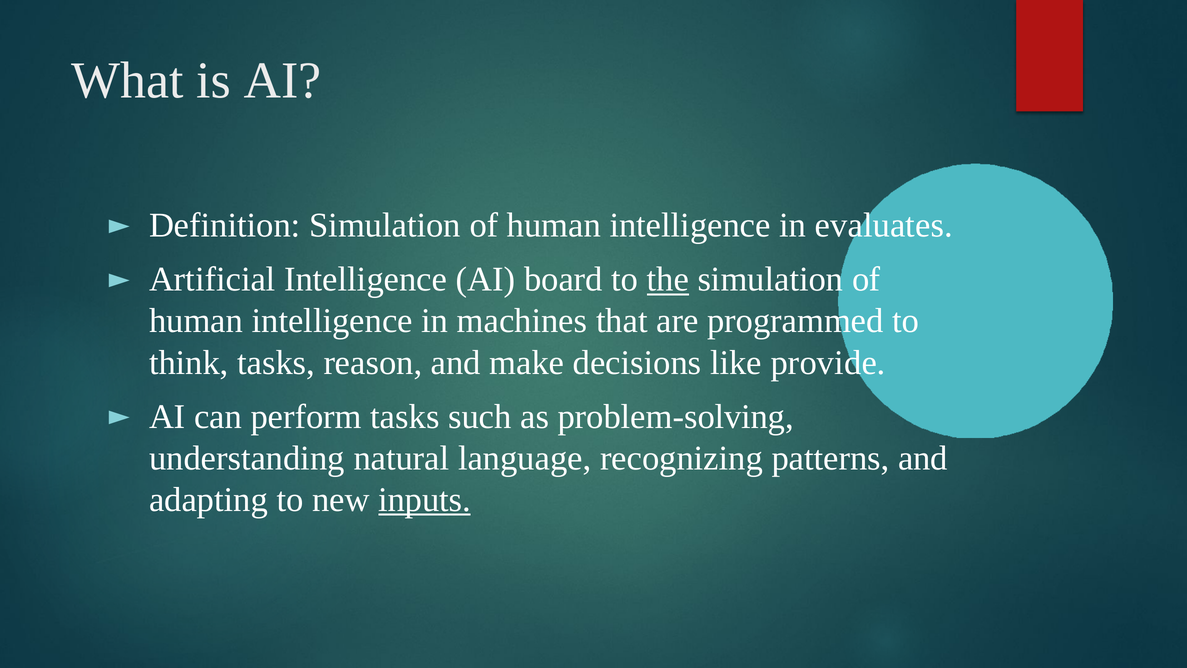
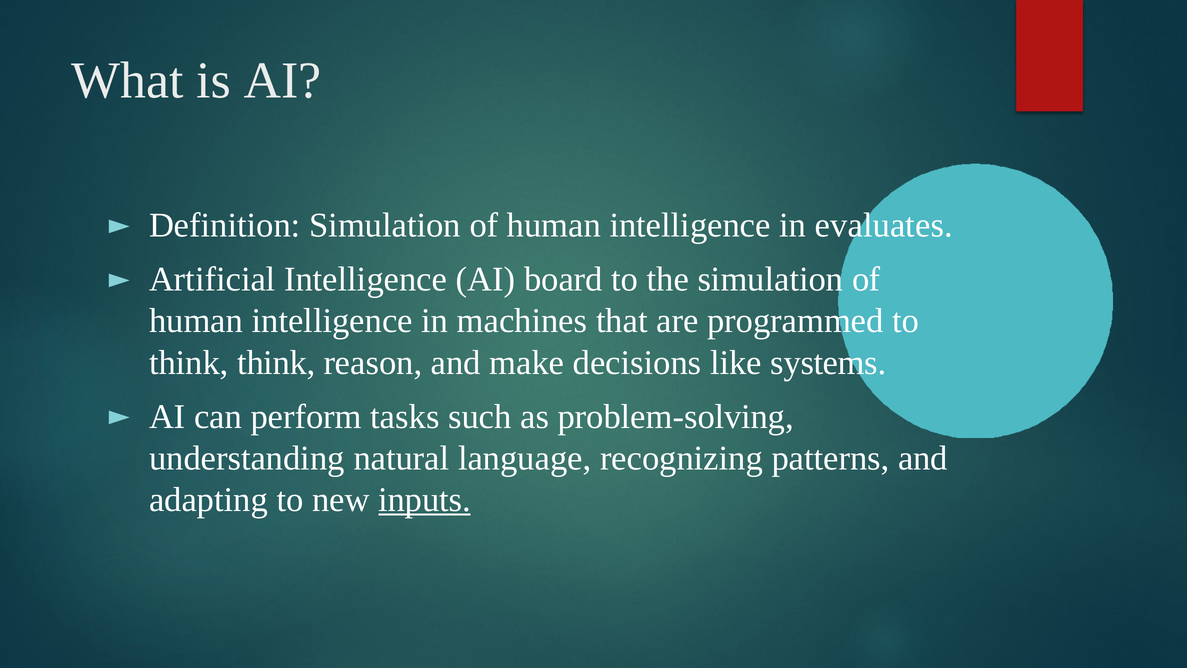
the underline: present -> none (668, 279)
think tasks: tasks -> think (276, 362)
provide: provide -> systems (828, 362)
